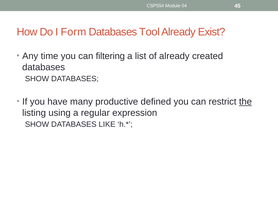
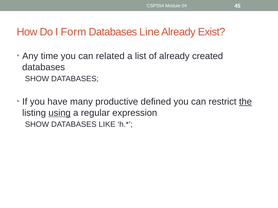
Tool: Tool -> Line (149, 32)
filtering: filtering -> related (110, 56)
using underline: none -> present (60, 113)
